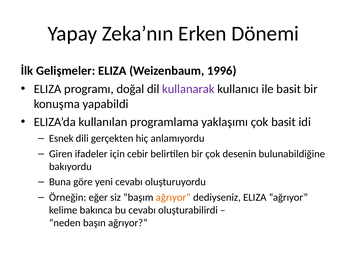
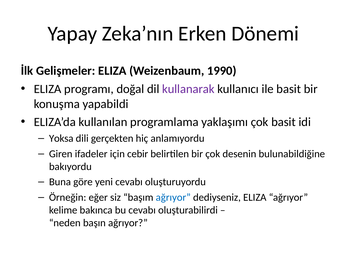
1996: 1996 -> 1990 (222, 71)
Esnek: Esnek -> Yoksa (61, 139)
ağrıyor colour: orange -> blue (173, 198)
